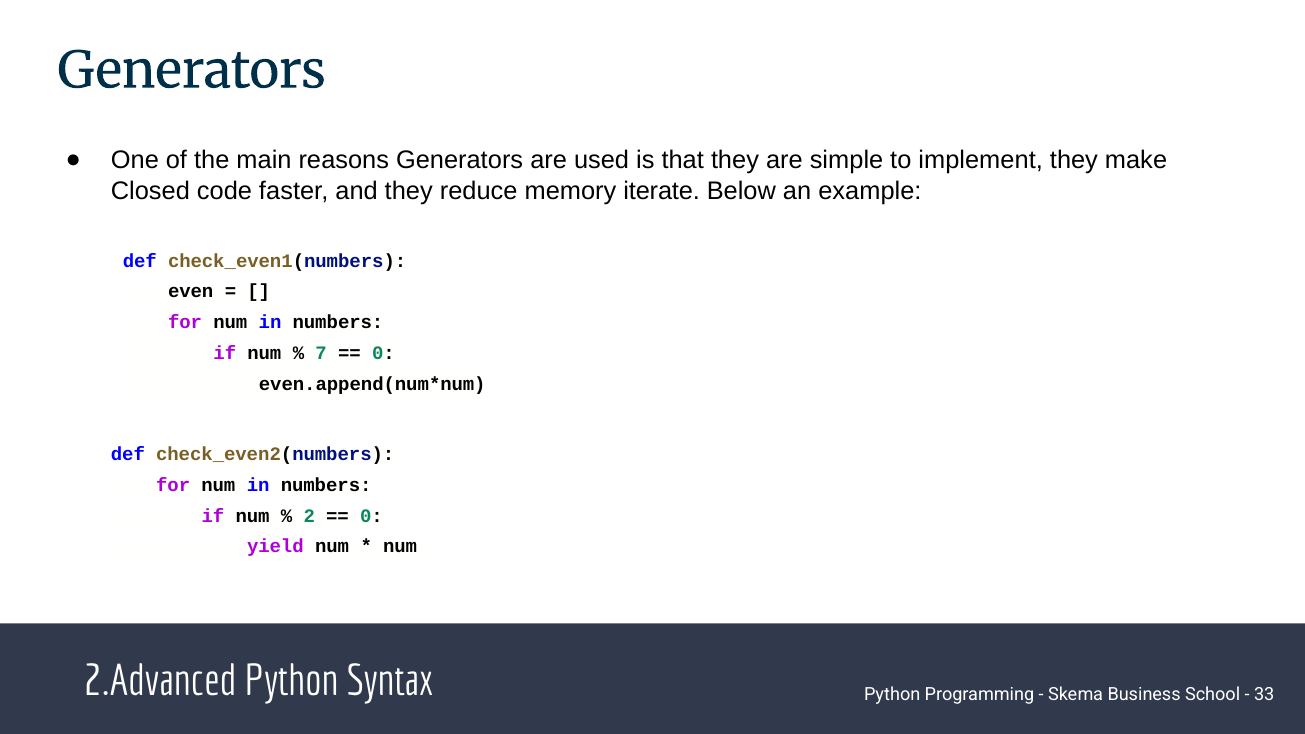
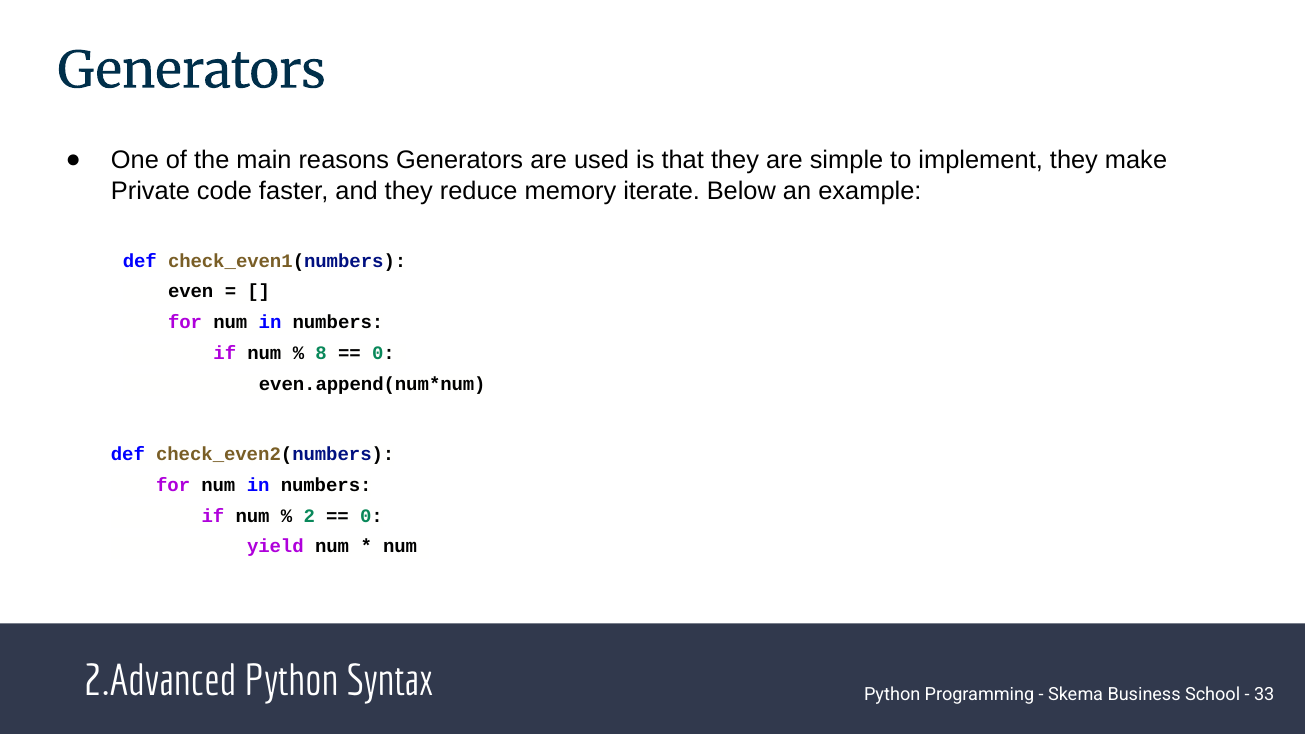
Closed: Closed -> Private (150, 191)
7: 7 -> 8 (321, 353)
